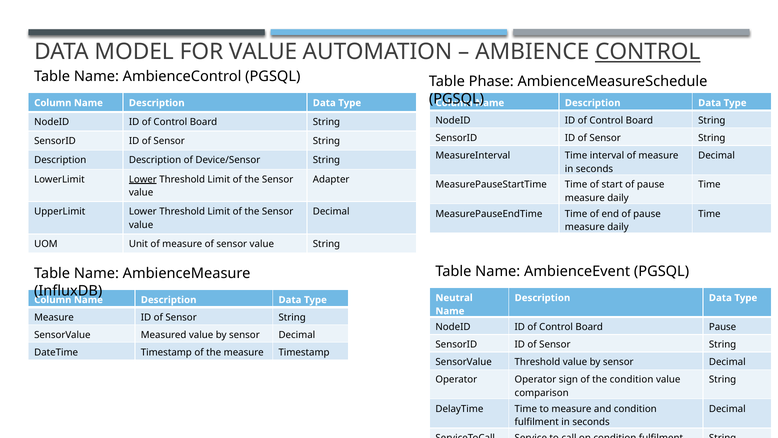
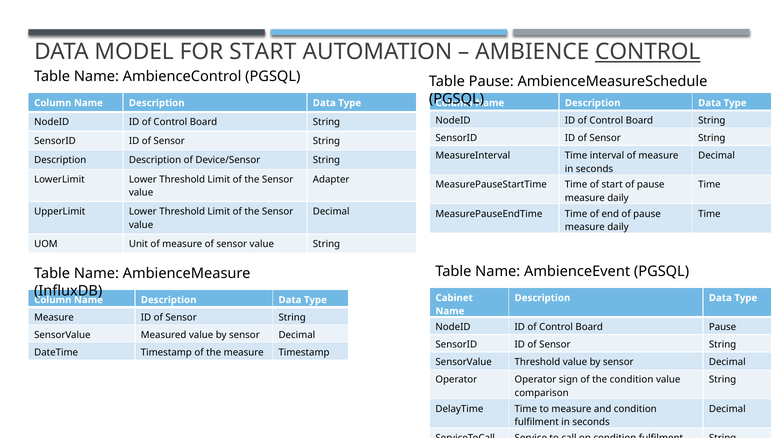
FOR VALUE: VALUE -> START (263, 52)
Table Phase: Phase -> Pause (491, 81)
Lower underline: present -> none (143, 179)
Neutral: Neutral -> Cabinet (454, 298)
